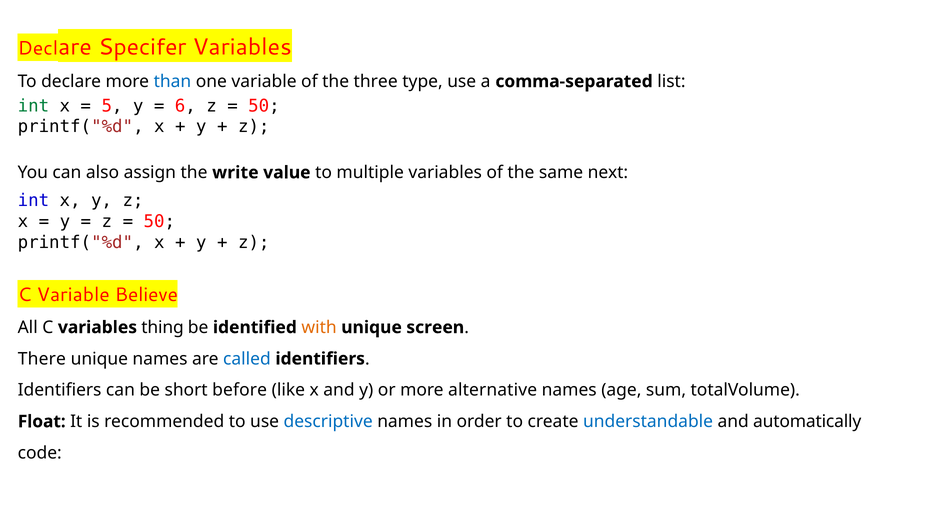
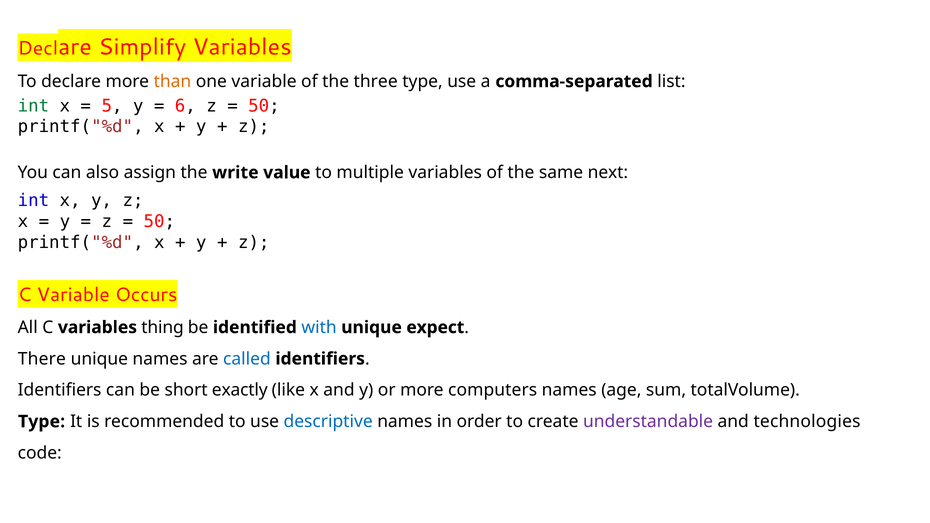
Specifer: Specifer -> Simplify (142, 47)
than colour: blue -> orange (172, 81)
Believe: Believe -> Occurs (146, 295)
with colour: orange -> blue (319, 327)
screen: screen -> expect (435, 327)
before: before -> exactly (240, 390)
alternative: alternative -> computers (493, 390)
Float: Float -> Type (42, 422)
understandable colour: blue -> purple (648, 422)
automatically: automatically -> technologies (807, 422)
